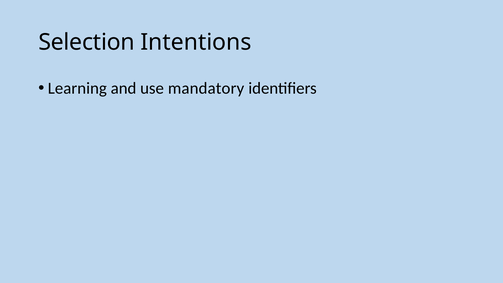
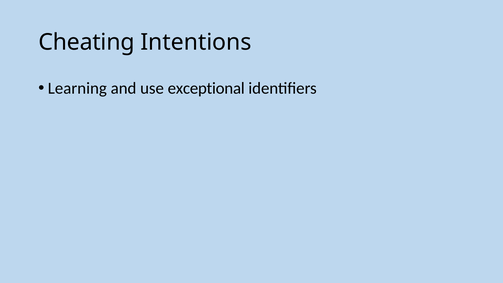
Selection: Selection -> Cheating (87, 42)
mandatory: mandatory -> exceptional (206, 88)
